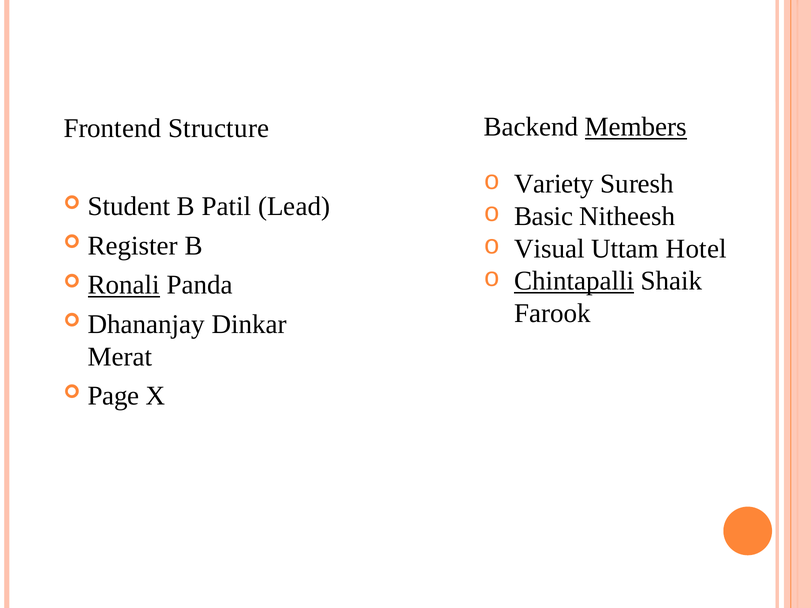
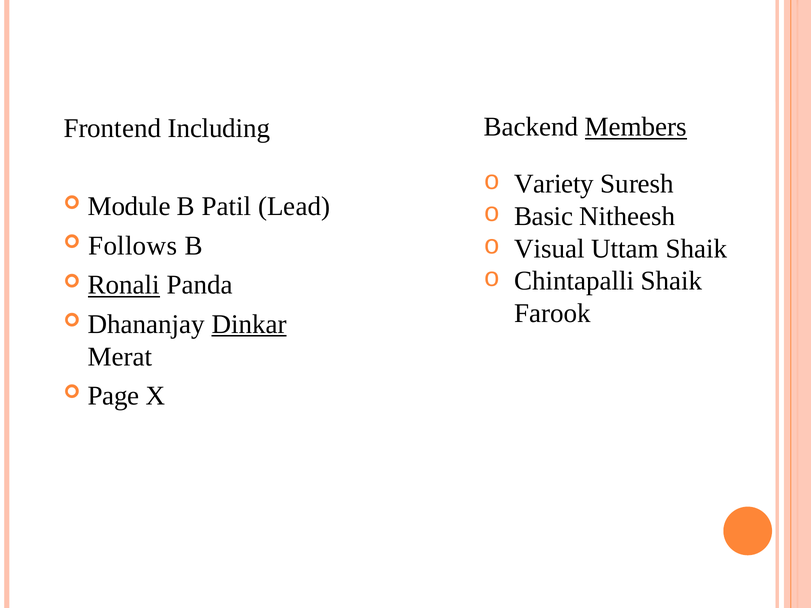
Structure: Structure -> Including (219, 128)
Student: Student -> Module (129, 207)
Uttam Hotel: Hotel -> Shaik (696, 249)
Register: Register -> Follows (133, 246)
Chintapalli underline: present -> none (574, 281)
Dinkar underline: none -> present (249, 324)
